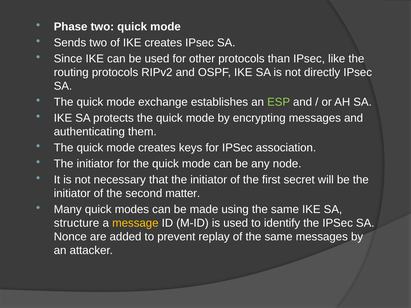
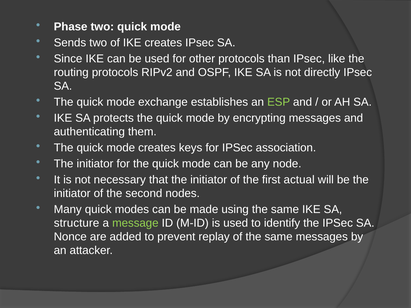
secret: secret -> actual (299, 180)
matter: matter -> nodes (183, 194)
message colour: yellow -> light green (135, 223)
